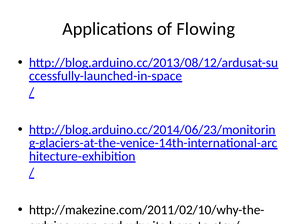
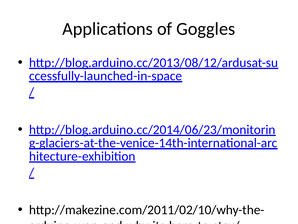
Flowing: Flowing -> Goggles (206, 29)
